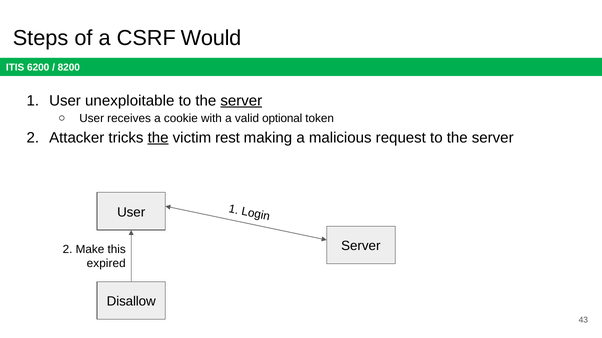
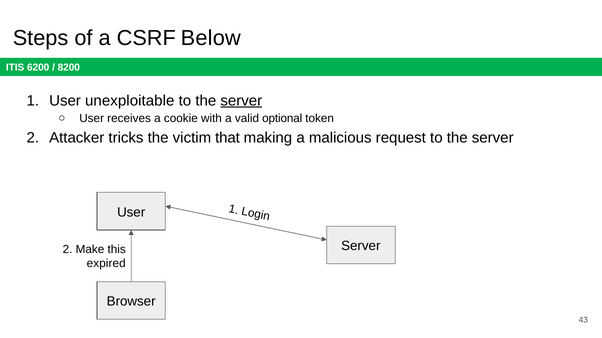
Would: Would -> Below (211, 38)
the underline: present -> none (158, 138)
rest: rest -> that (228, 138)
Disallow: Disallow -> Browser (131, 302)
